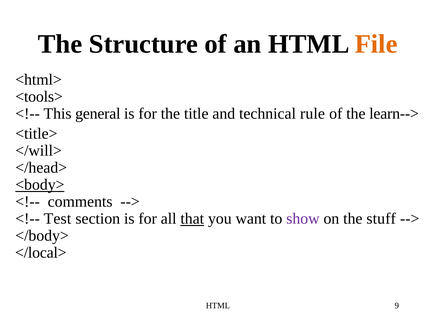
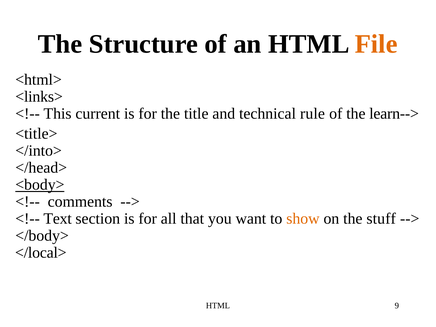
<tools>: <tools> -> <links> (39, 97)
general: general -> current (98, 114)
</will>: </will> -> </into> (39, 151)
Test: Test -> Text (58, 219)
that underline: present -> none (192, 219)
show colour: purple -> orange (303, 219)
